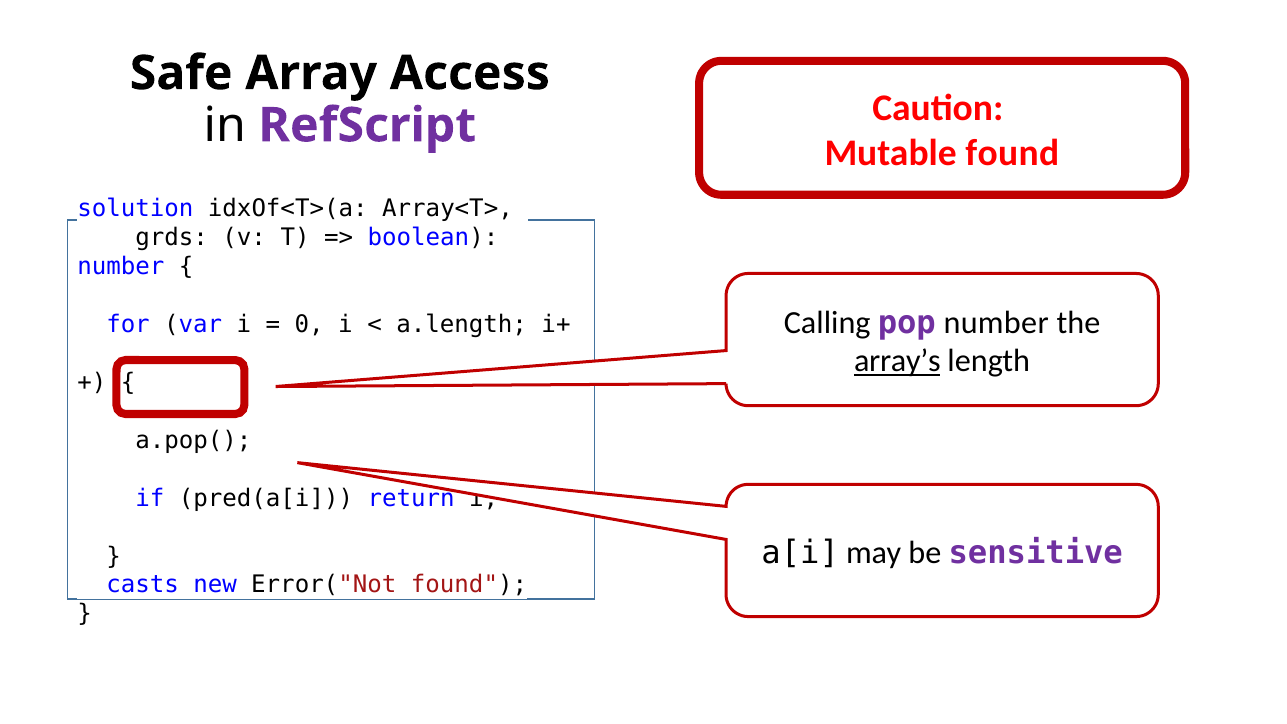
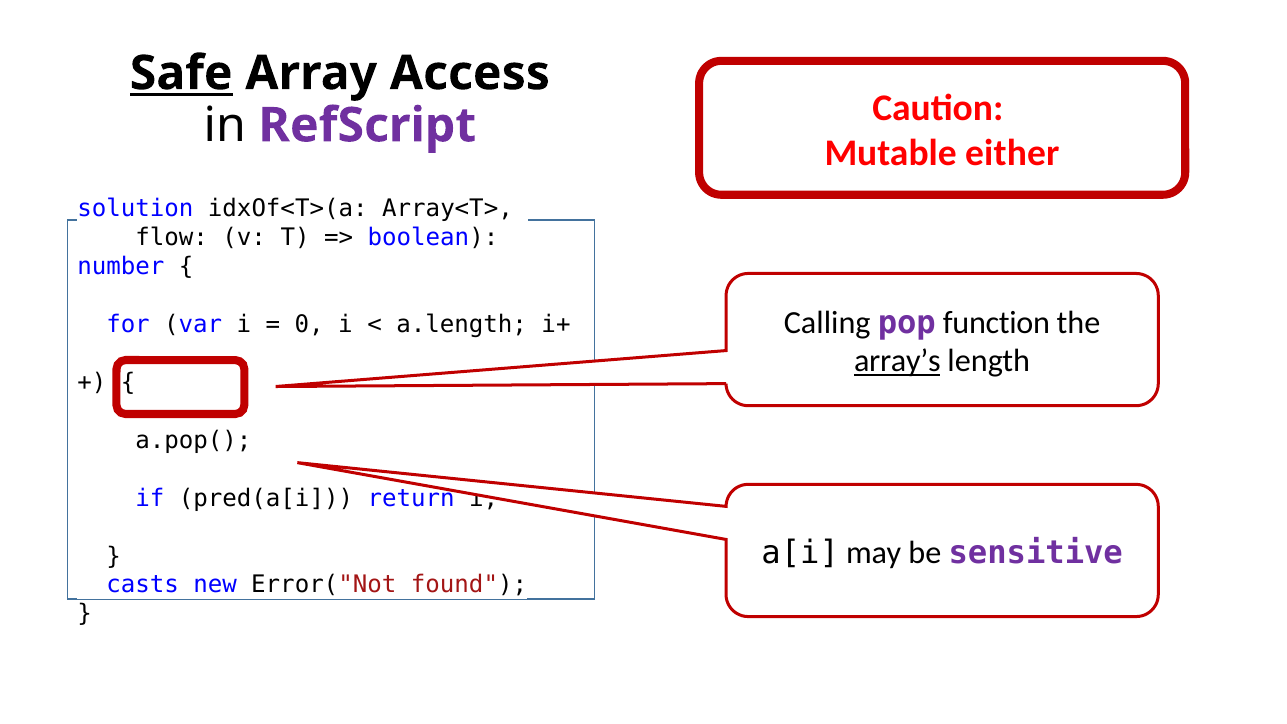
Safe underline: none -> present (181, 73)
Mutable found: found -> either (1012, 153)
grds: grds -> flow (172, 237)
pop number: number -> function (996, 322)
